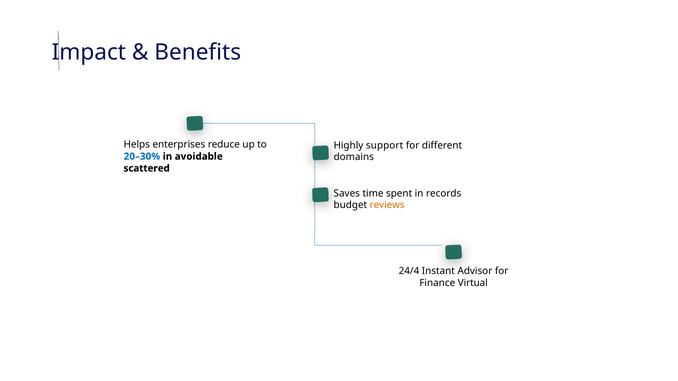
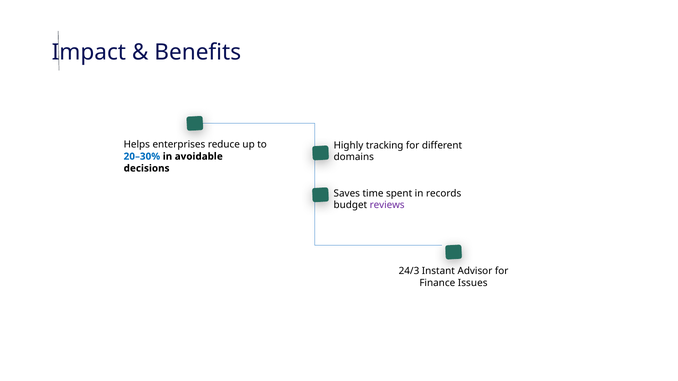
support: support -> tracking (385, 145)
scattered: scattered -> decisions (147, 168)
reviews colour: orange -> purple (387, 205)
24/4: 24/4 -> 24/3 (409, 271)
Virtual: Virtual -> Issues (473, 283)
